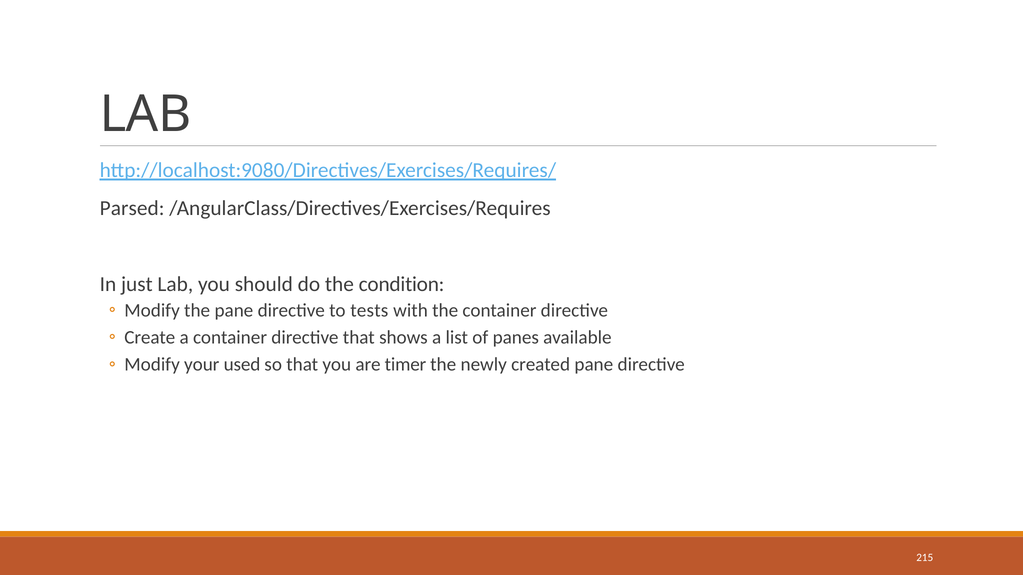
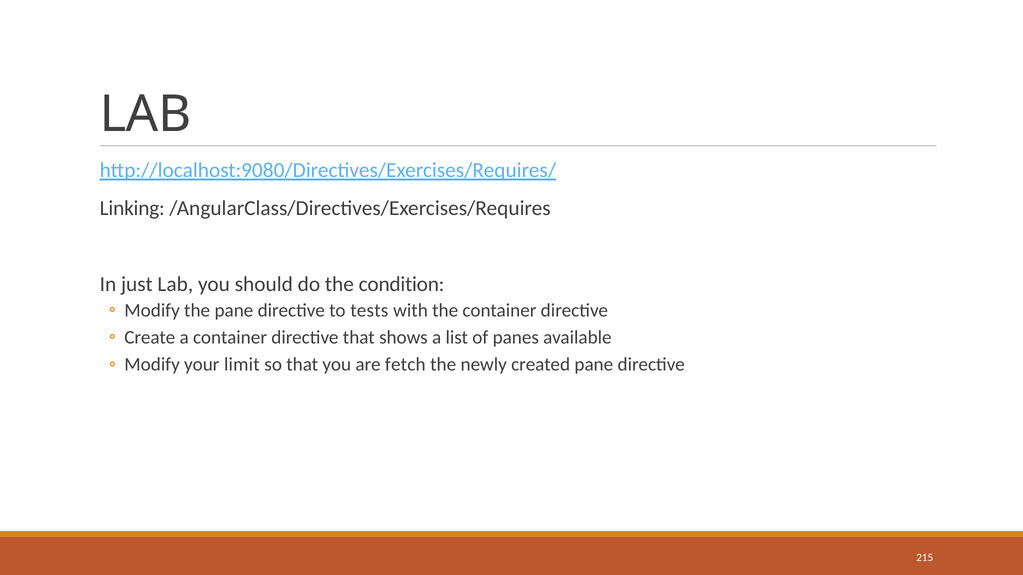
Parsed: Parsed -> Linking (132, 209)
used: used -> limit (242, 365)
timer: timer -> fetch (405, 365)
